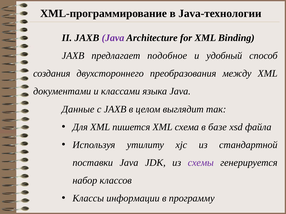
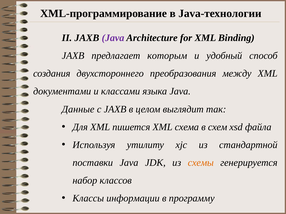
подобное: подобное -> которым (167, 56)
базе: базе -> схем (218, 127)
схемы colour: purple -> orange (201, 163)
